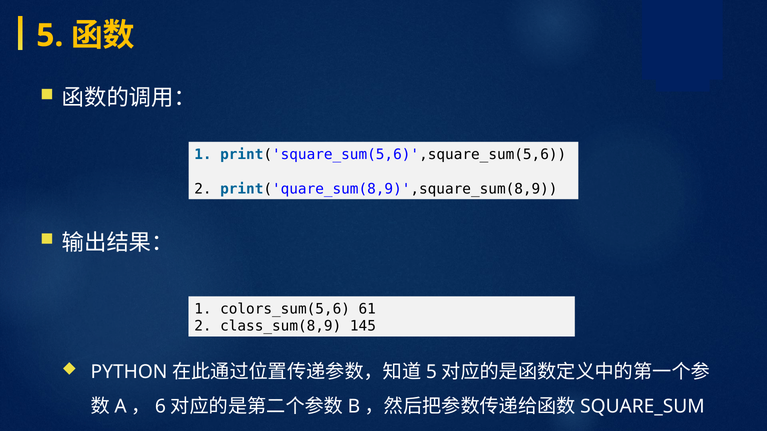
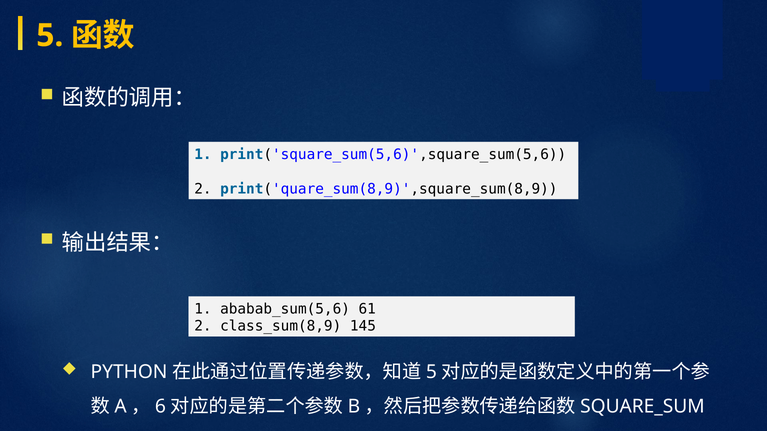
colors_sum(5,6: colors_sum(5,6 -> ababab_sum(5,6 (285, 309)
